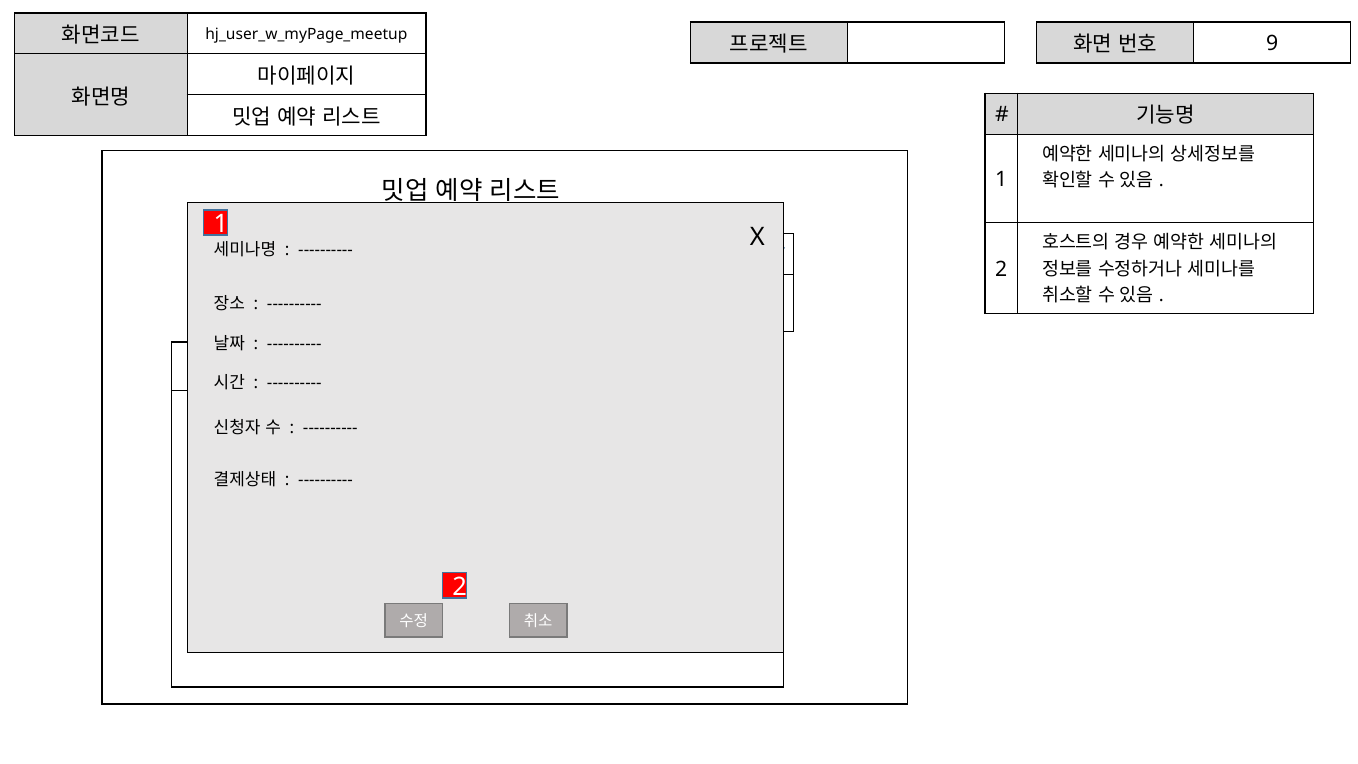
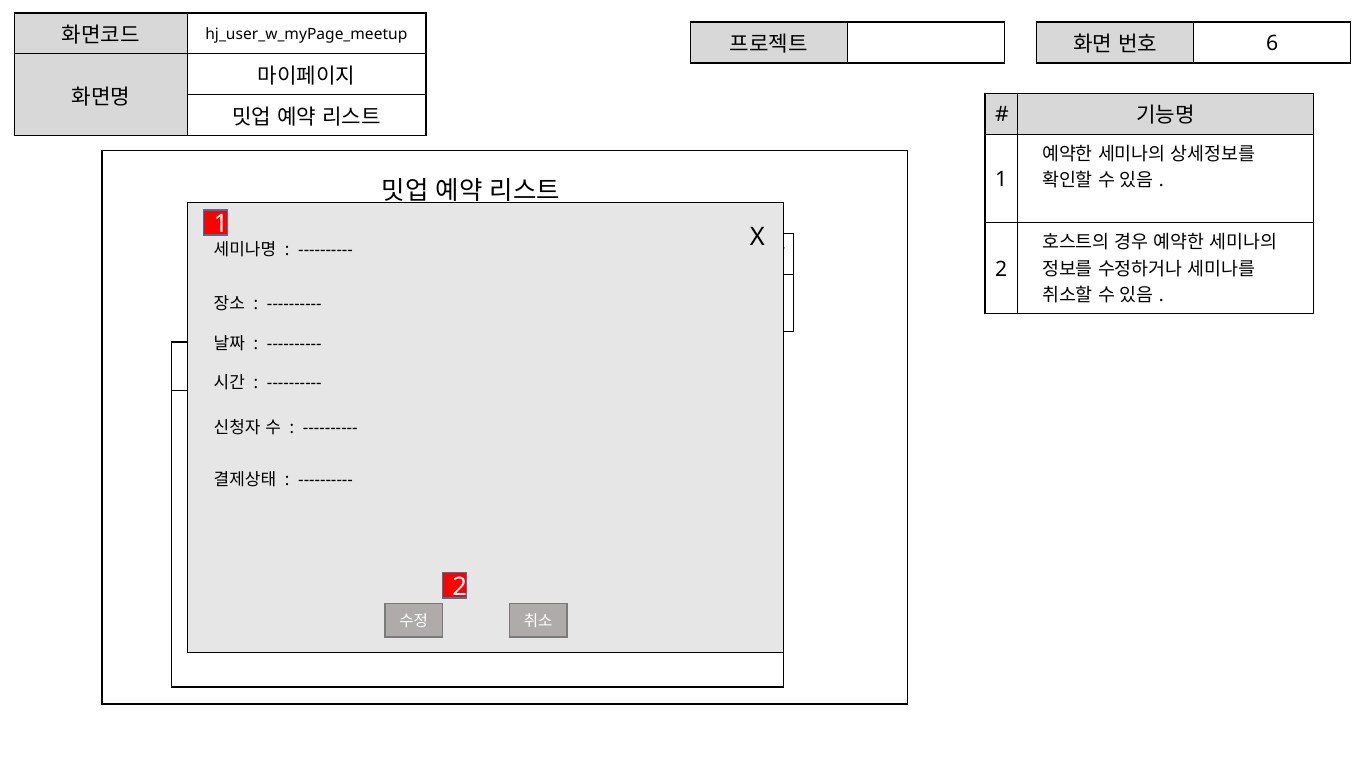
9: 9 -> 6 (1272, 44)
